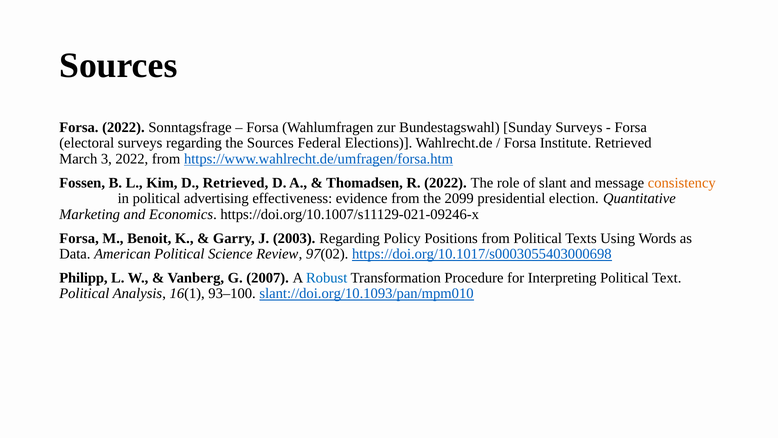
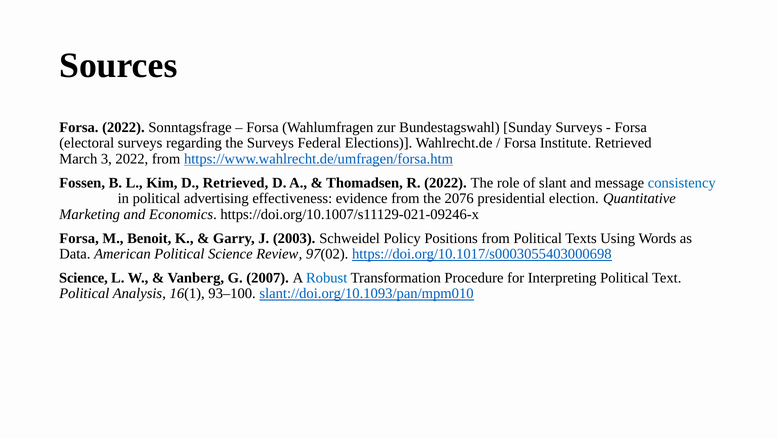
the Sources: Sources -> Surveys (270, 143)
consistency colour: orange -> blue (682, 183)
2099: 2099 -> 2076 (459, 198)
2003 Regarding: Regarding -> Schweidel (350, 238)
Philipp: Philipp -> Science (83, 278)
